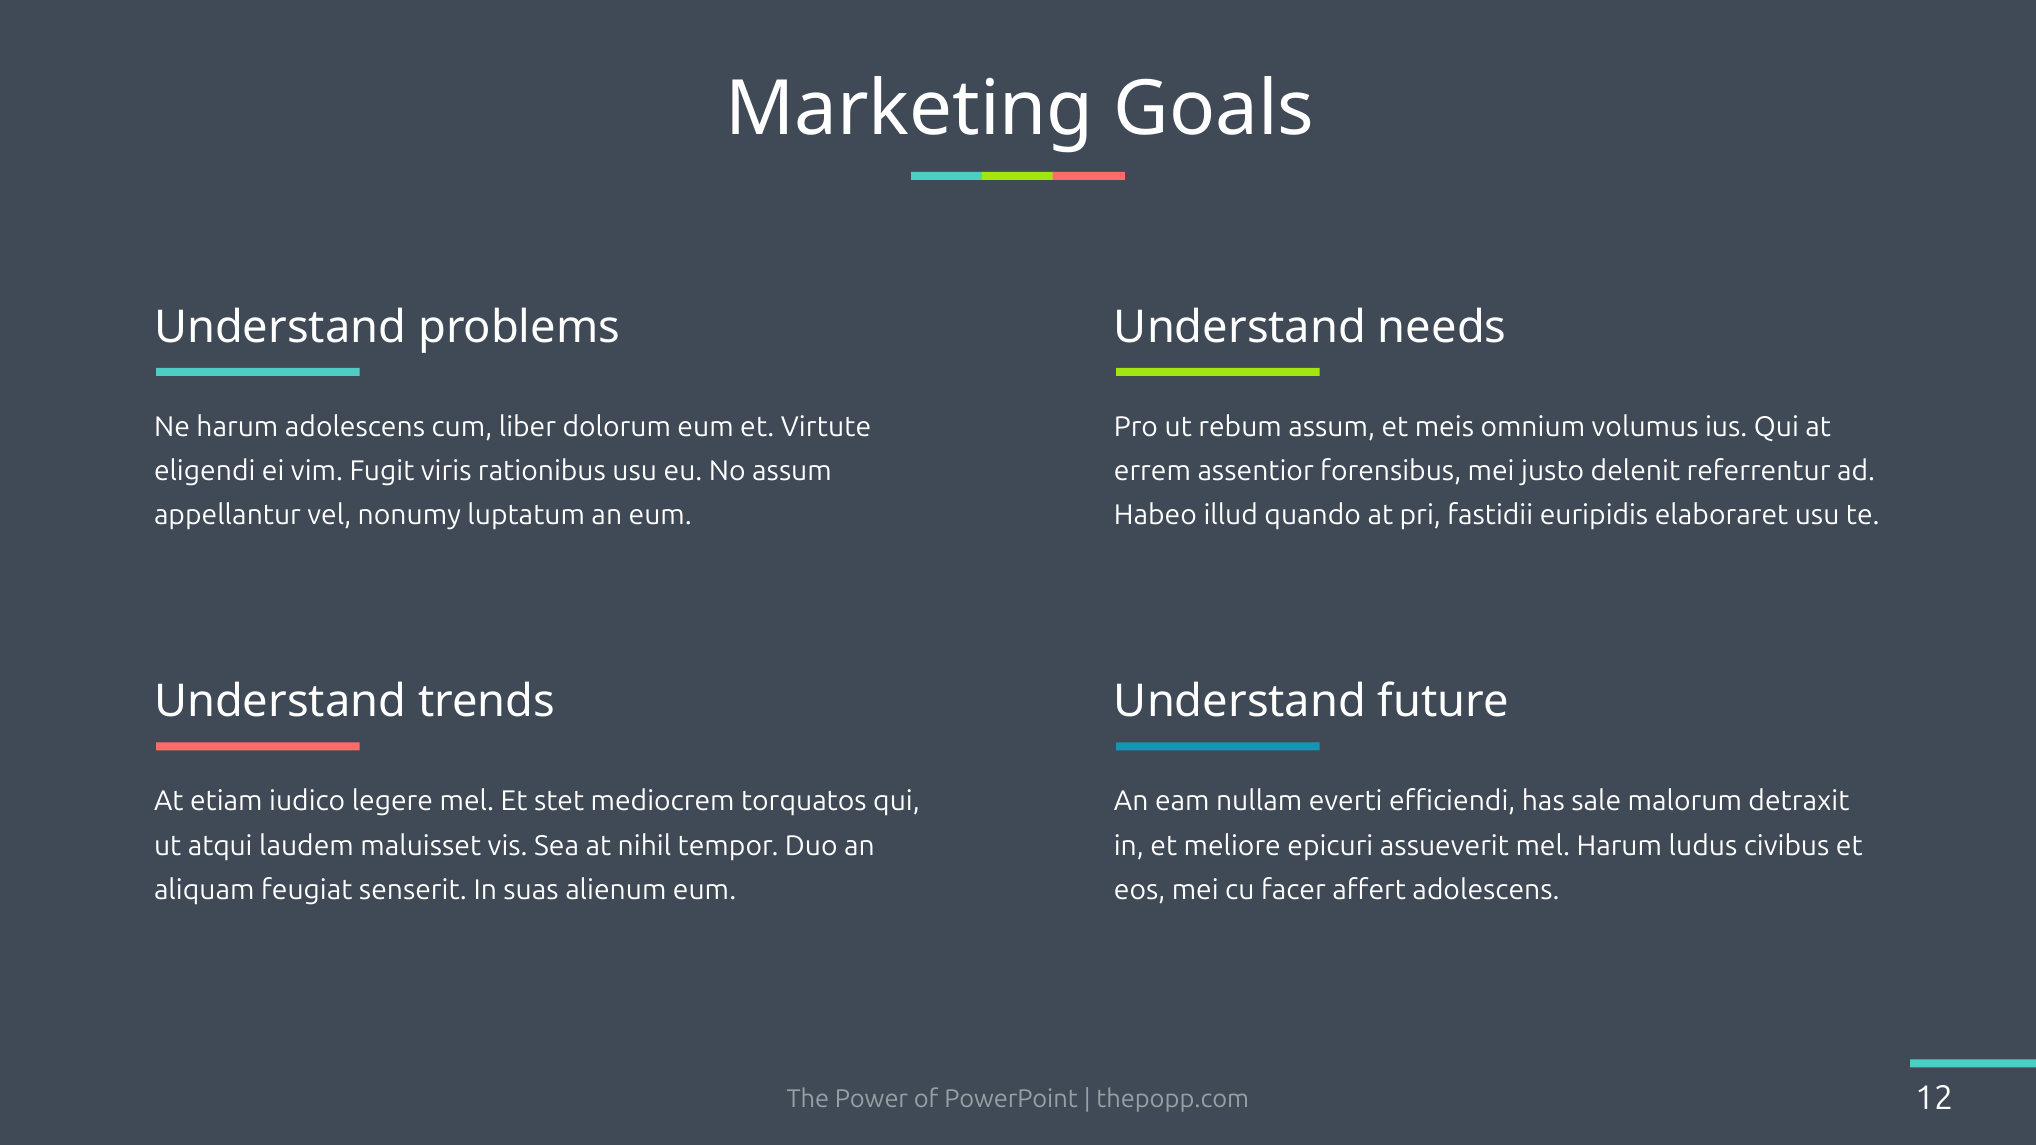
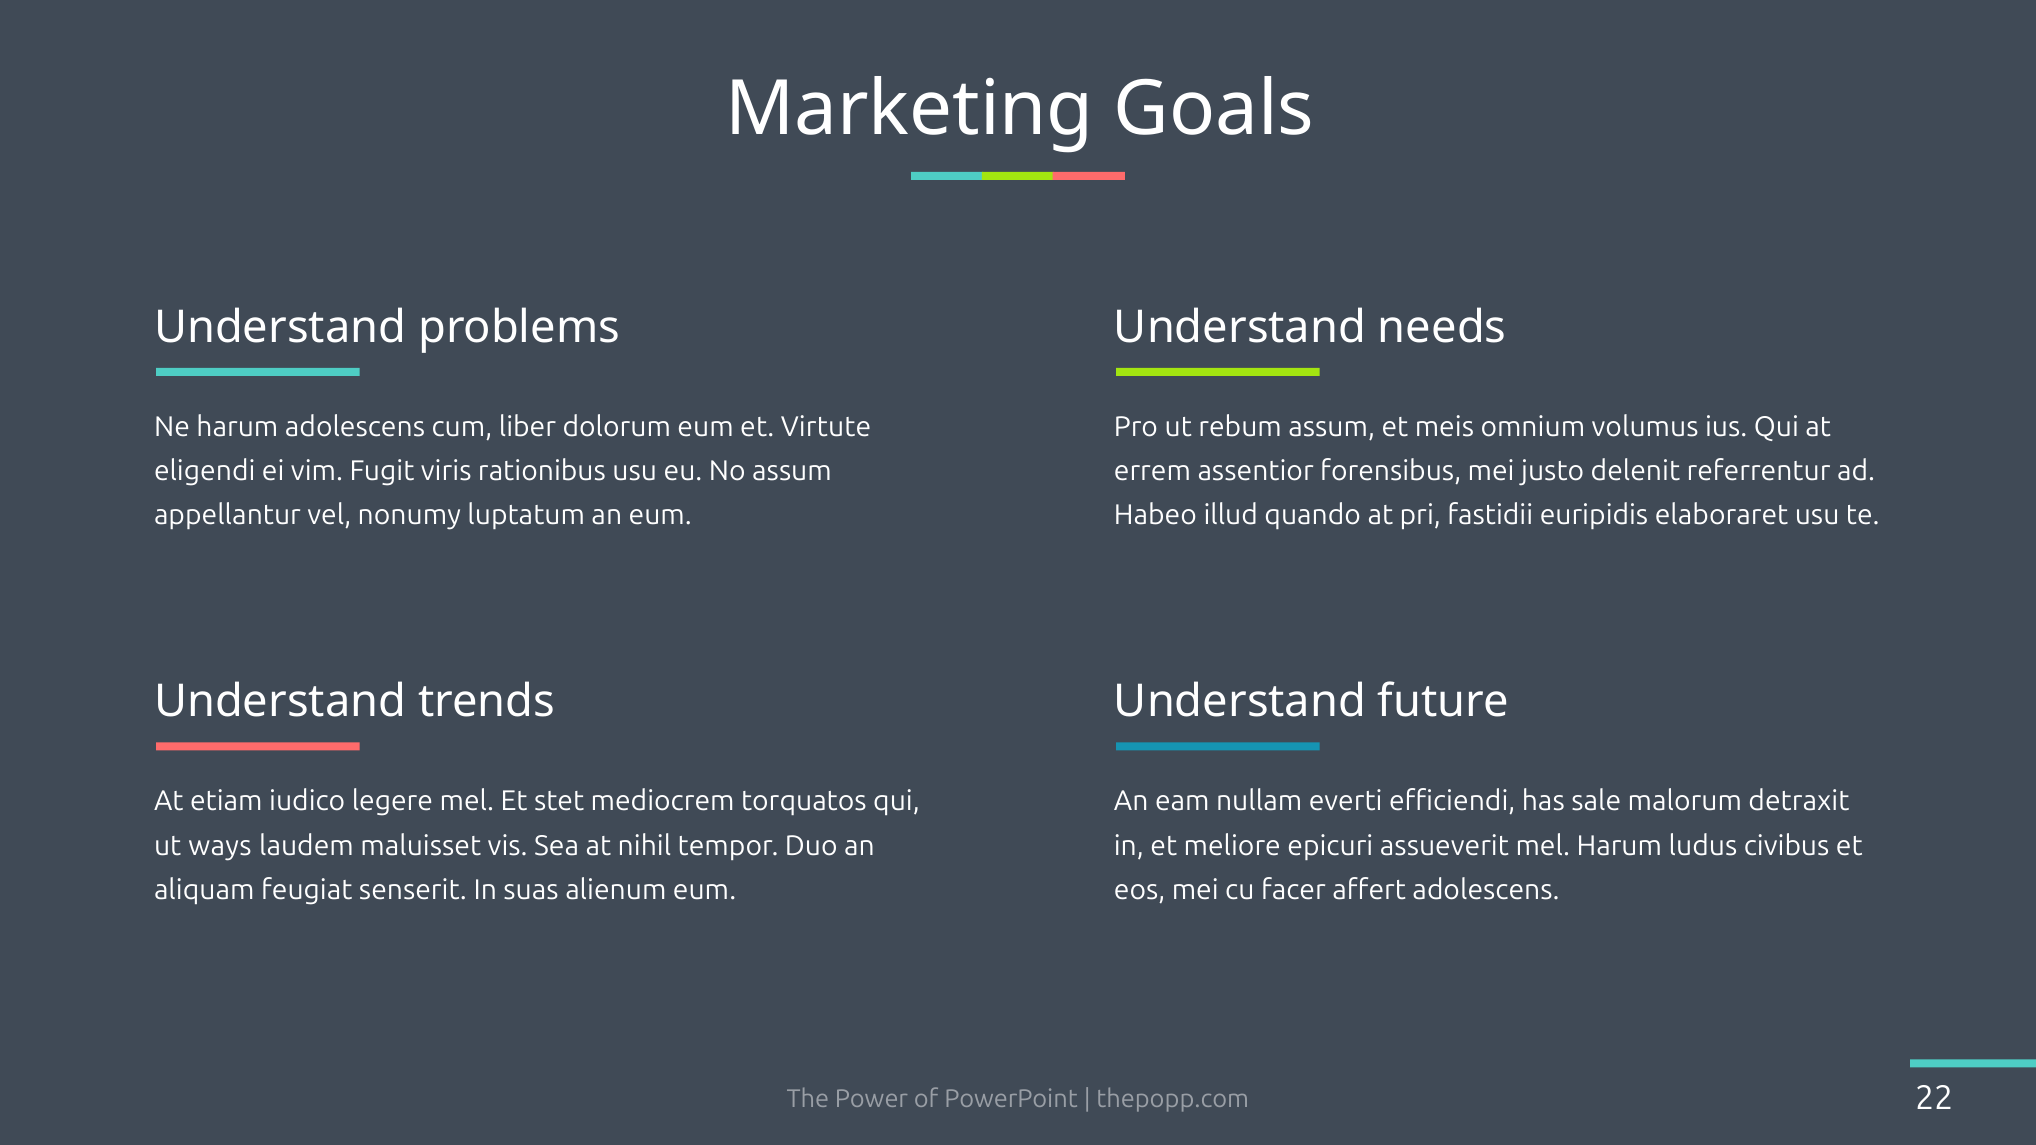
atqui: atqui -> ways (220, 846)
12: 12 -> 22 (1934, 1098)
